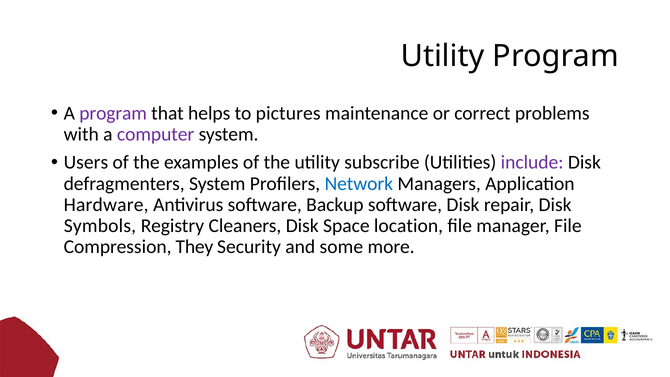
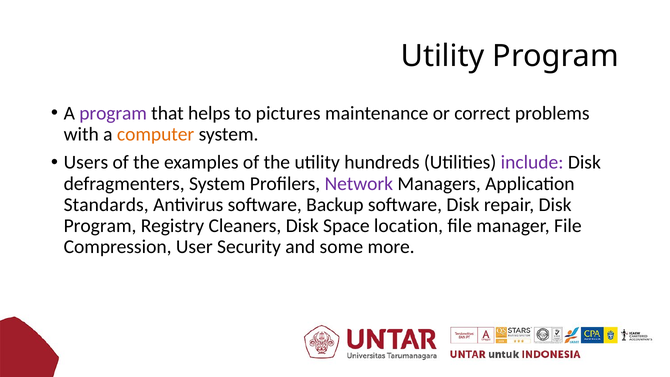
computer colour: purple -> orange (156, 134)
subscribe: subscribe -> hundreds (382, 162)
Network colour: blue -> purple (359, 184)
Hardware: Hardware -> Standards (106, 205)
Symbols: Symbols -> Program (100, 226)
They: They -> User (194, 247)
